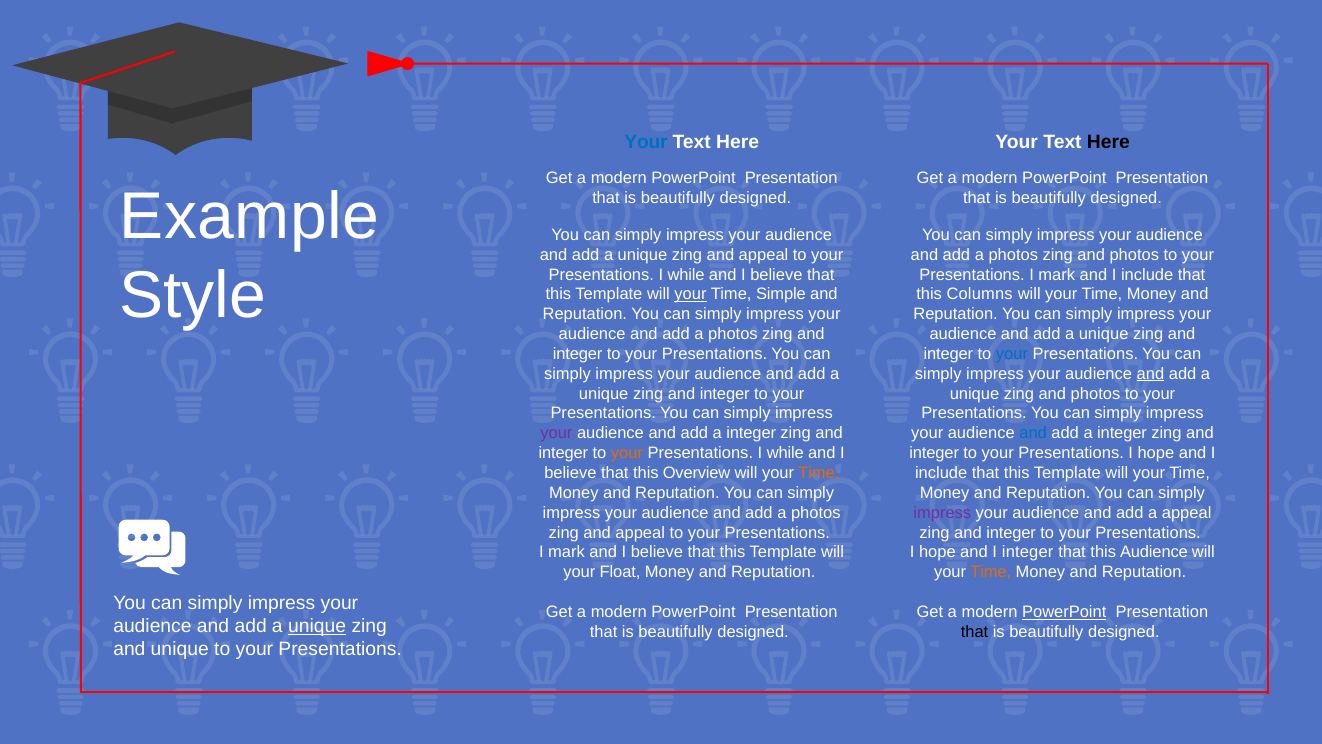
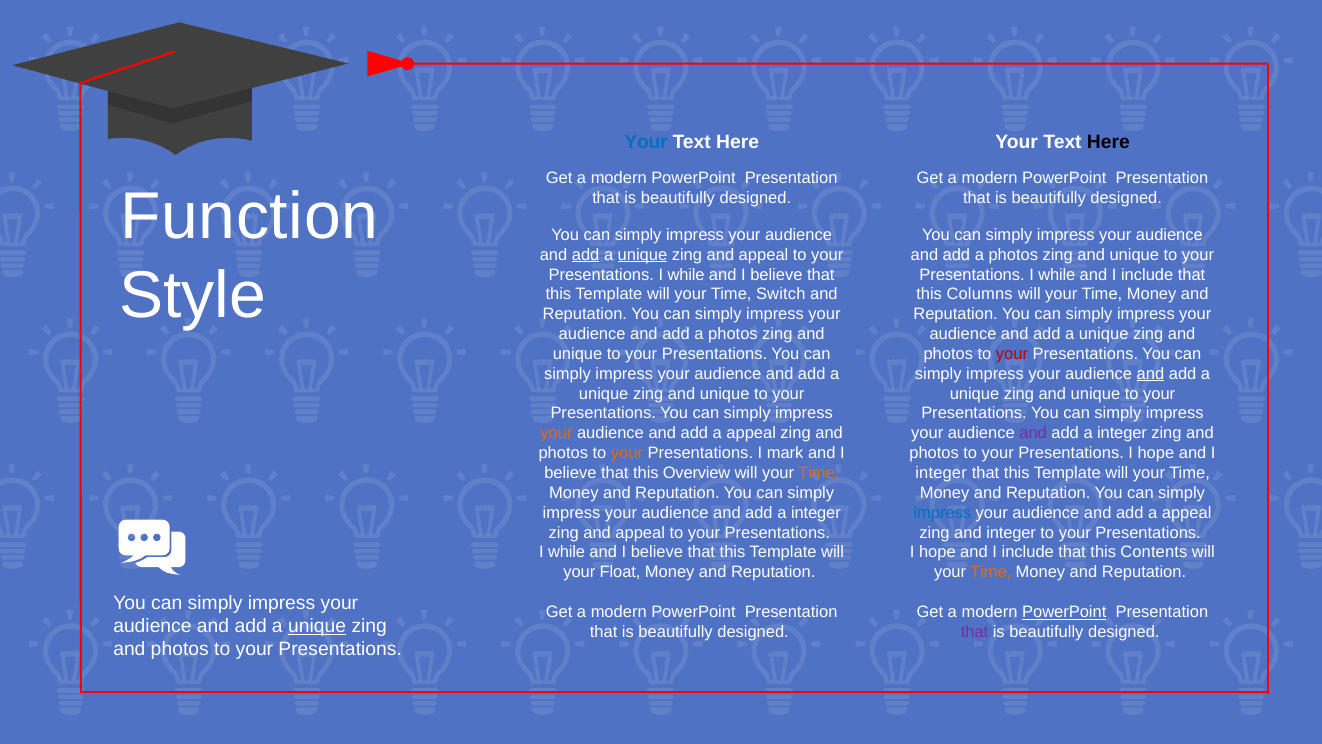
Example: Example -> Function (249, 216)
add underline: none -> present (586, 255)
unique underline: none -> present (643, 255)
photos: photos -> unique (1134, 255)
mark: mark -> while (1057, 275)
your underline: present -> none (691, 294)
Simple: Simple -> Switch (781, 294)
integer: integer -> unique (578, 354)
integer: integer -> photos (948, 354)
your colour: blue -> red (1012, 354)
integer: integer -> unique (725, 393)
photos: photos -> unique (1095, 393)
your colour: purple -> orange (556, 433)
integer: integer -> appeal (751, 433)
and colour: blue -> purple (1033, 433)
integer: integer -> photos (563, 453)
while: while -> mark (785, 453)
integer: integer -> photos (934, 453)
include: include -> integer (941, 473)
photos: photos -> integer (816, 512)
impress colour: purple -> blue (942, 512)
mark: mark -> while (567, 552)
hope and I integer: integer -> include (1028, 552)
this Audience: Audience -> Contents (1154, 552)
that colour: black -> purple (975, 631)
unique: unique -> photos (180, 649)
